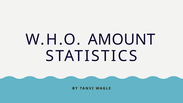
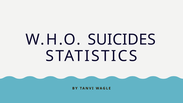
AMOUNT: AMOUNT -> SUICIDES (122, 40)
